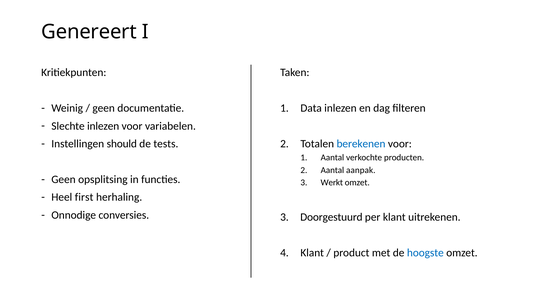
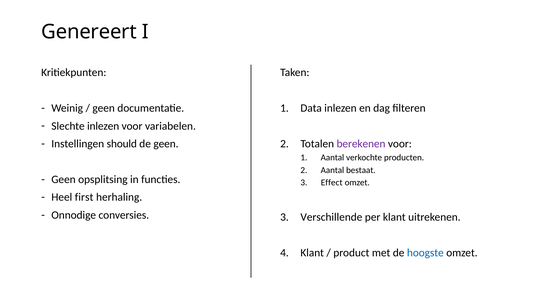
de tests: tests -> geen (166, 144)
berekenen colour: blue -> purple (361, 144)
aanpak: aanpak -> bestaat (361, 170)
Werkt: Werkt -> Effect (332, 183)
Doorgestuurd: Doorgestuurd -> Verschillende (331, 217)
